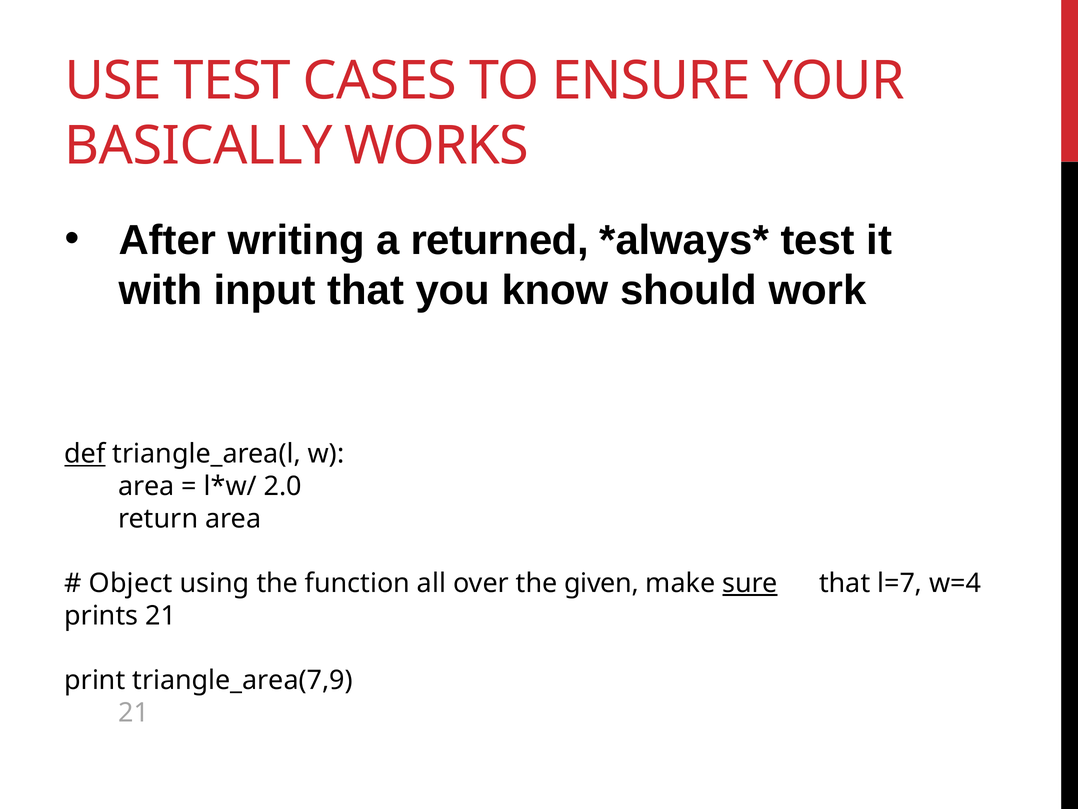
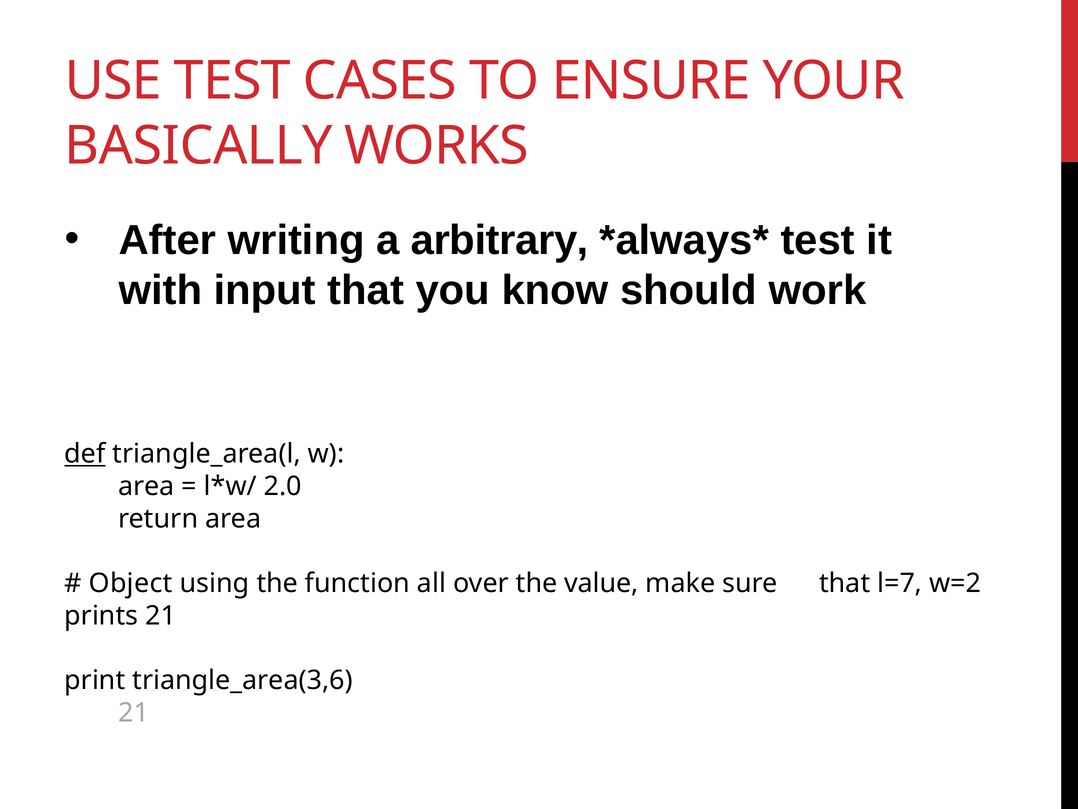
returned: returned -> arbitrary (500, 240)
given: given -> value (601, 583)
sure underline: present -> none (750, 583)
w=4: w=4 -> w=2 (955, 583)
triangle_area(7,9: triangle_area(7,9 -> triangle_area(3,6 (243, 680)
